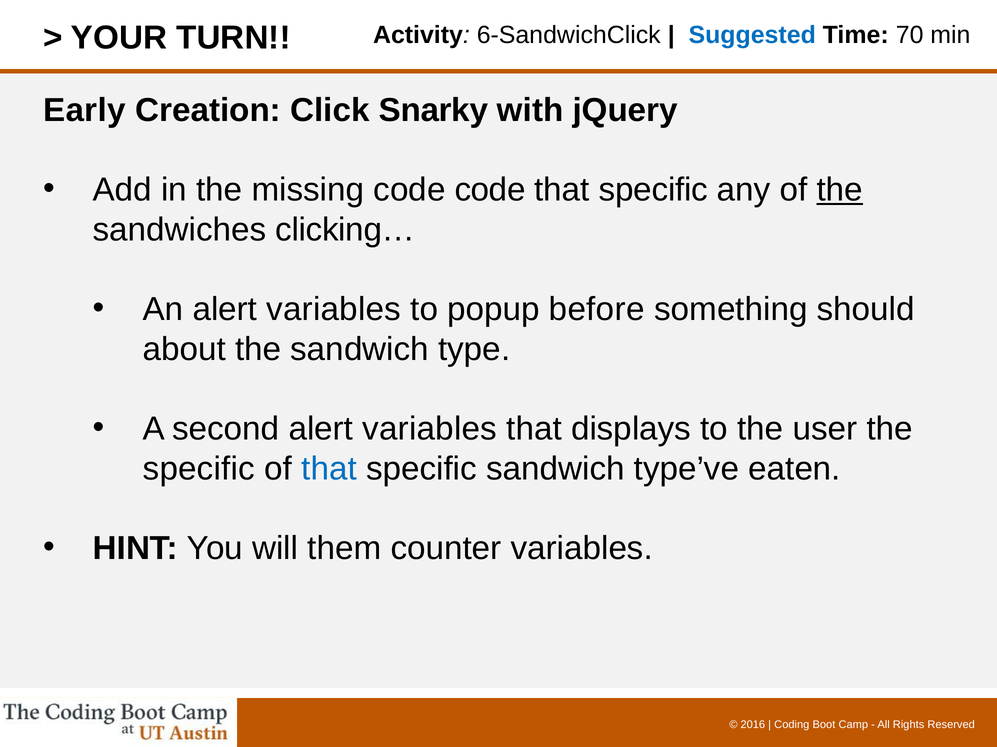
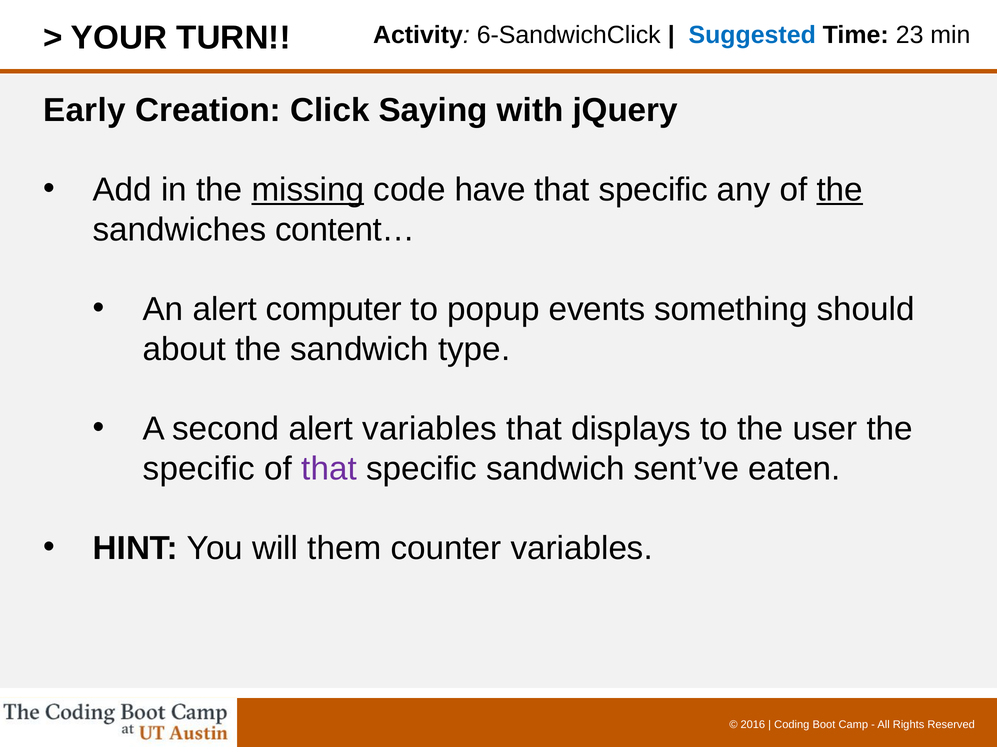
70: 70 -> 23 (910, 35)
Snarky: Snarky -> Saying (433, 110)
missing underline: none -> present (308, 190)
code code: code -> have (490, 190)
clicking…: clicking… -> content… (345, 230)
An alert variables: variables -> computer (334, 310)
before: before -> events (597, 310)
that colour: blue -> purple (329, 469)
type’ve: type’ve -> sent’ve (686, 469)
